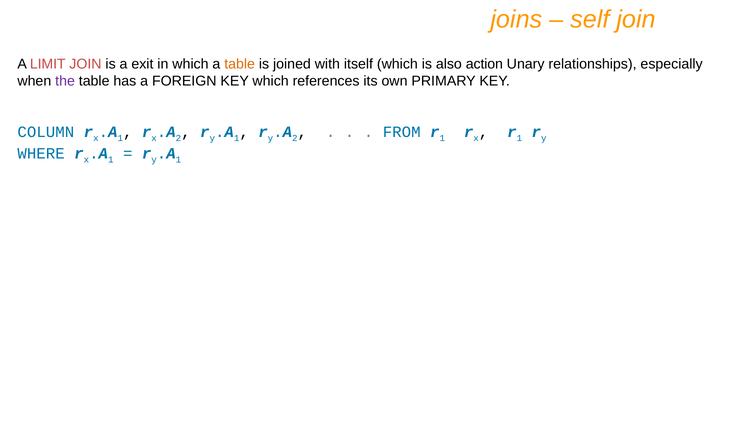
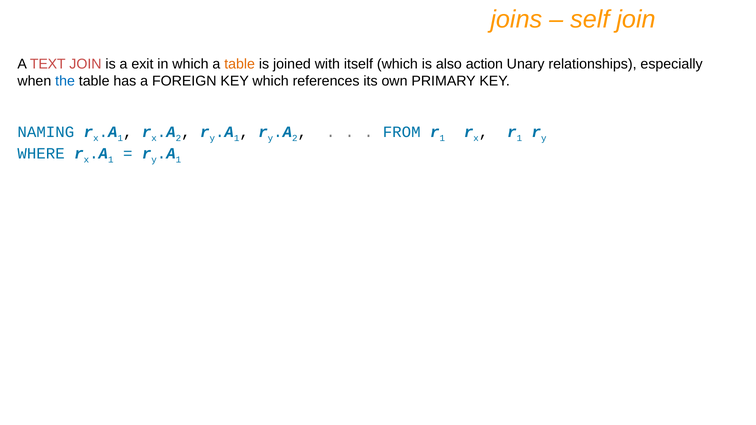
LIMIT: LIMIT -> TEXT (48, 64)
the colour: purple -> blue (65, 81)
COLUMN: COLUMN -> NAMING (46, 132)
